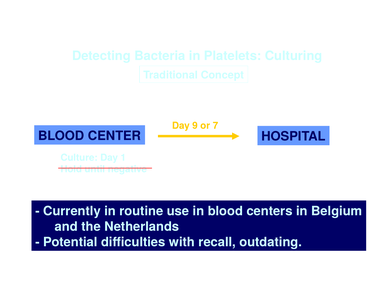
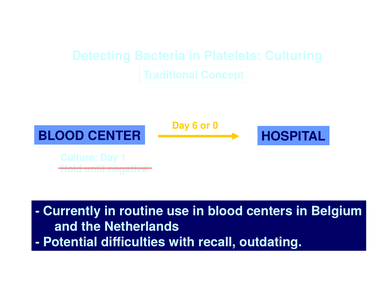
9: 9 -> 6 (195, 126)
7: 7 -> 0 (216, 126)
